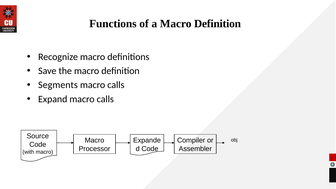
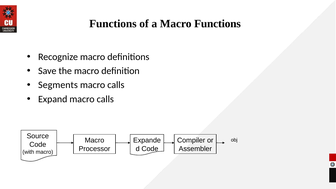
a Macro Definition: Definition -> Functions (217, 24)
